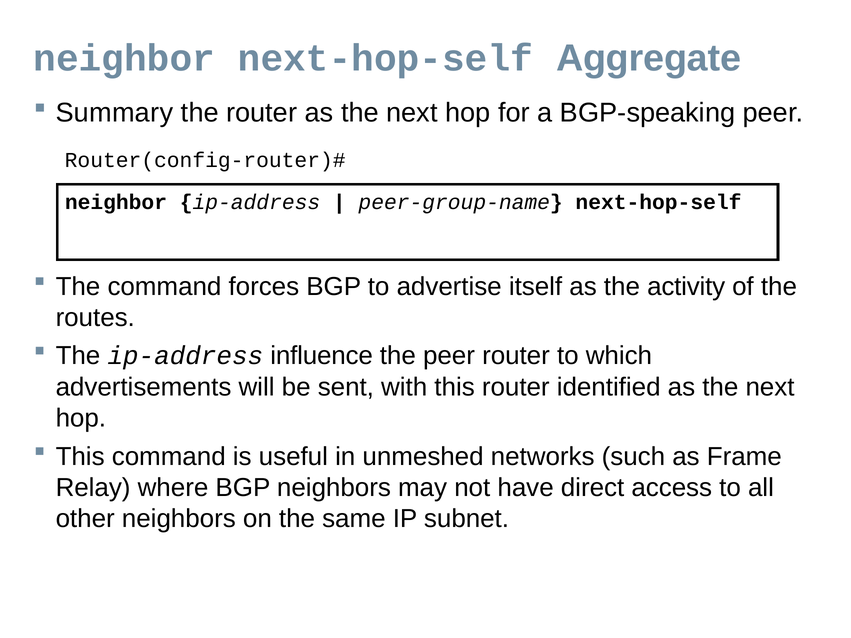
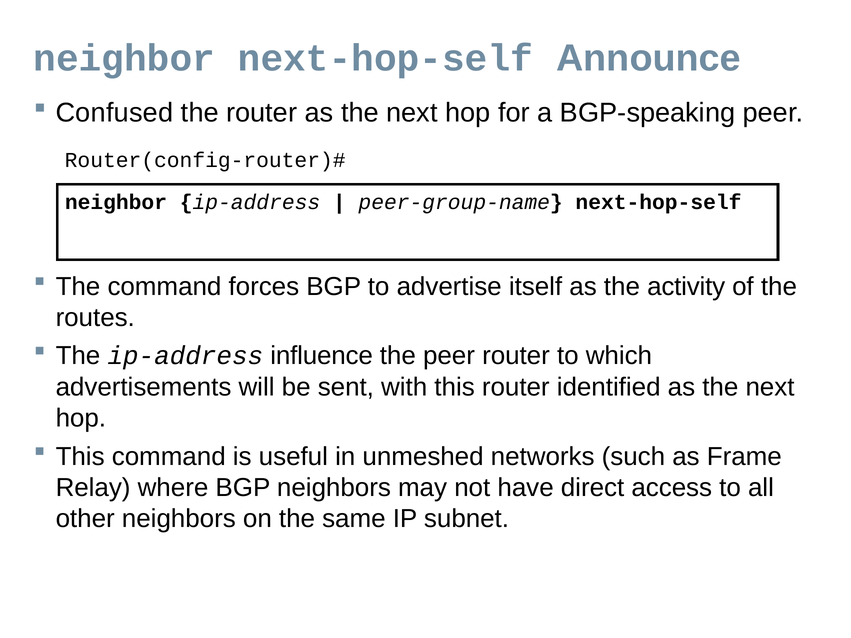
Aggregate: Aggregate -> Announce (648, 58)
Summary: Summary -> Confused (114, 113)
